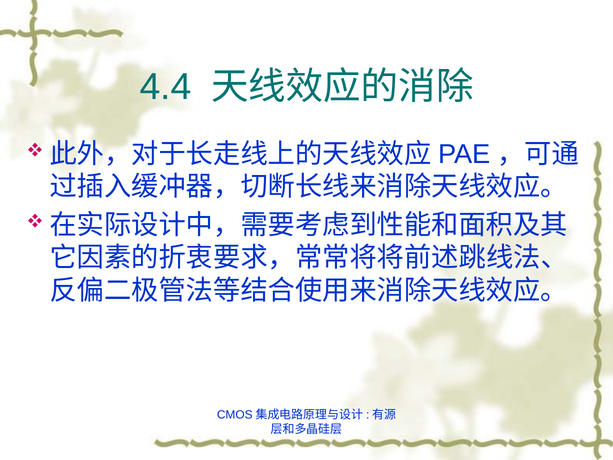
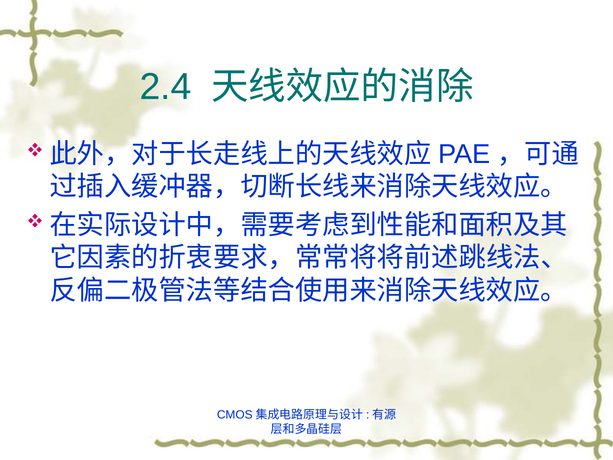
4.4: 4.4 -> 2.4 (166, 87)
